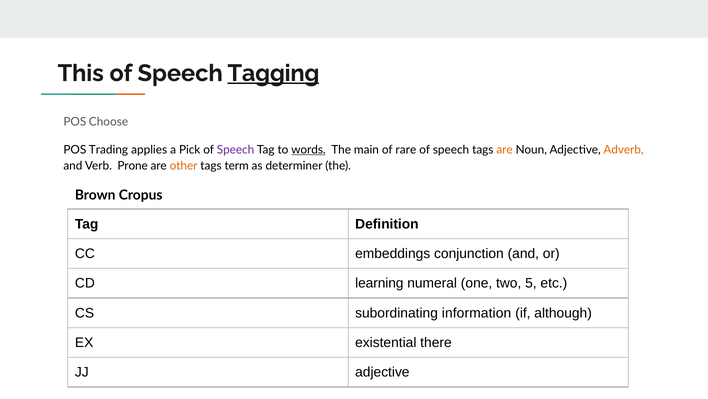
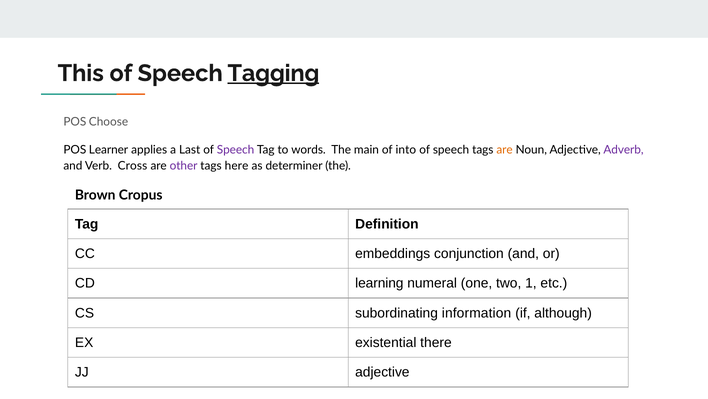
Trading: Trading -> Learner (109, 150)
Pick: Pick -> Last (190, 150)
words underline: present -> none (308, 150)
rare: rare -> into (406, 150)
Adverb colour: orange -> purple (623, 150)
Prone: Prone -> Cross (132, 166)
other colour: orange -> purple (184, 166)
term: term -> here (237, 166)
5: 5 -> 1 (531, 283)
